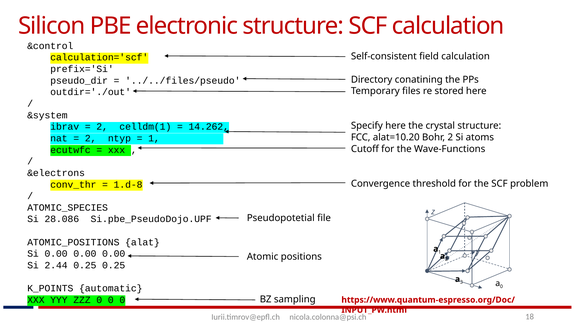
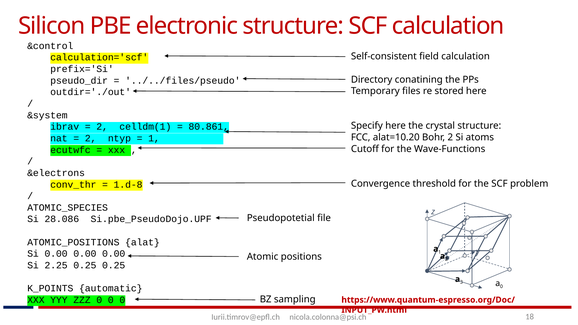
14.262: 14.262 -> 80.861 (209, 127)
2.44: 2.44 -> 2.25 (56, 265)
